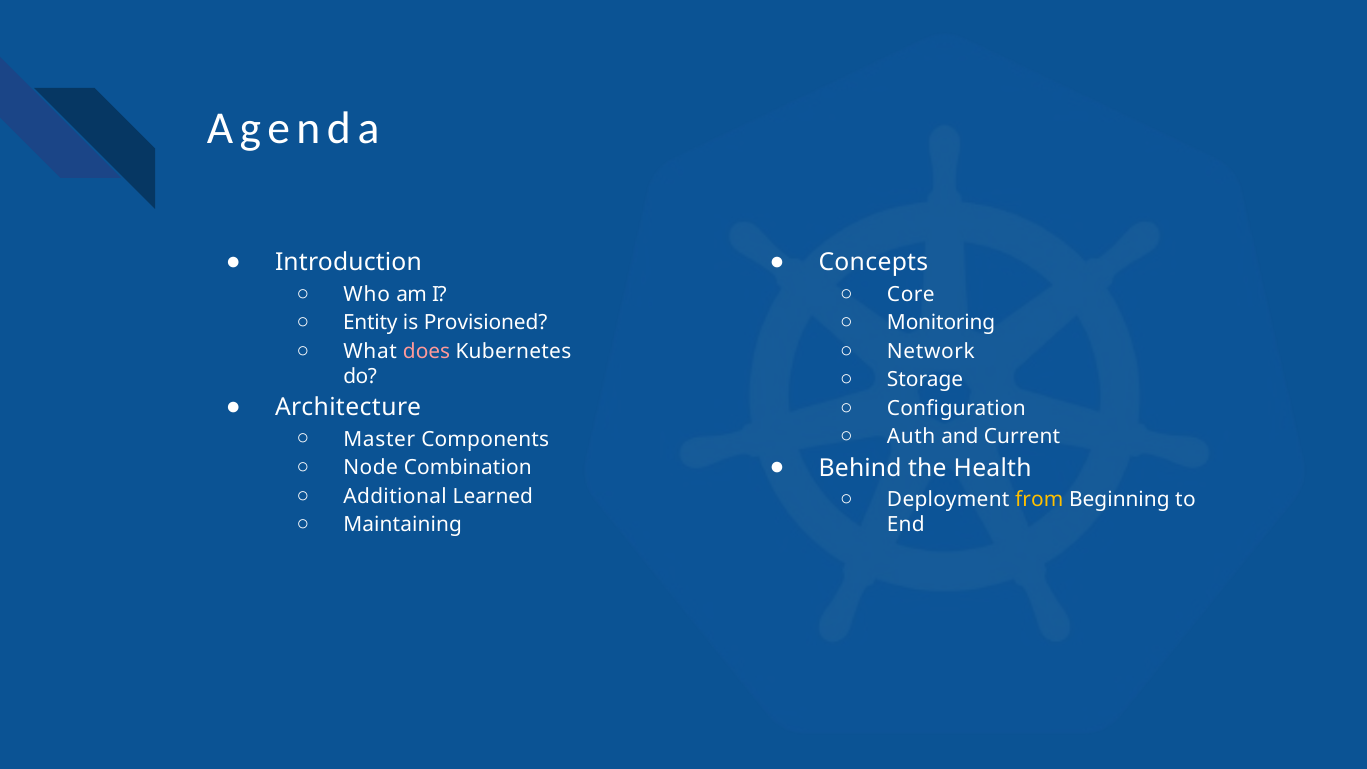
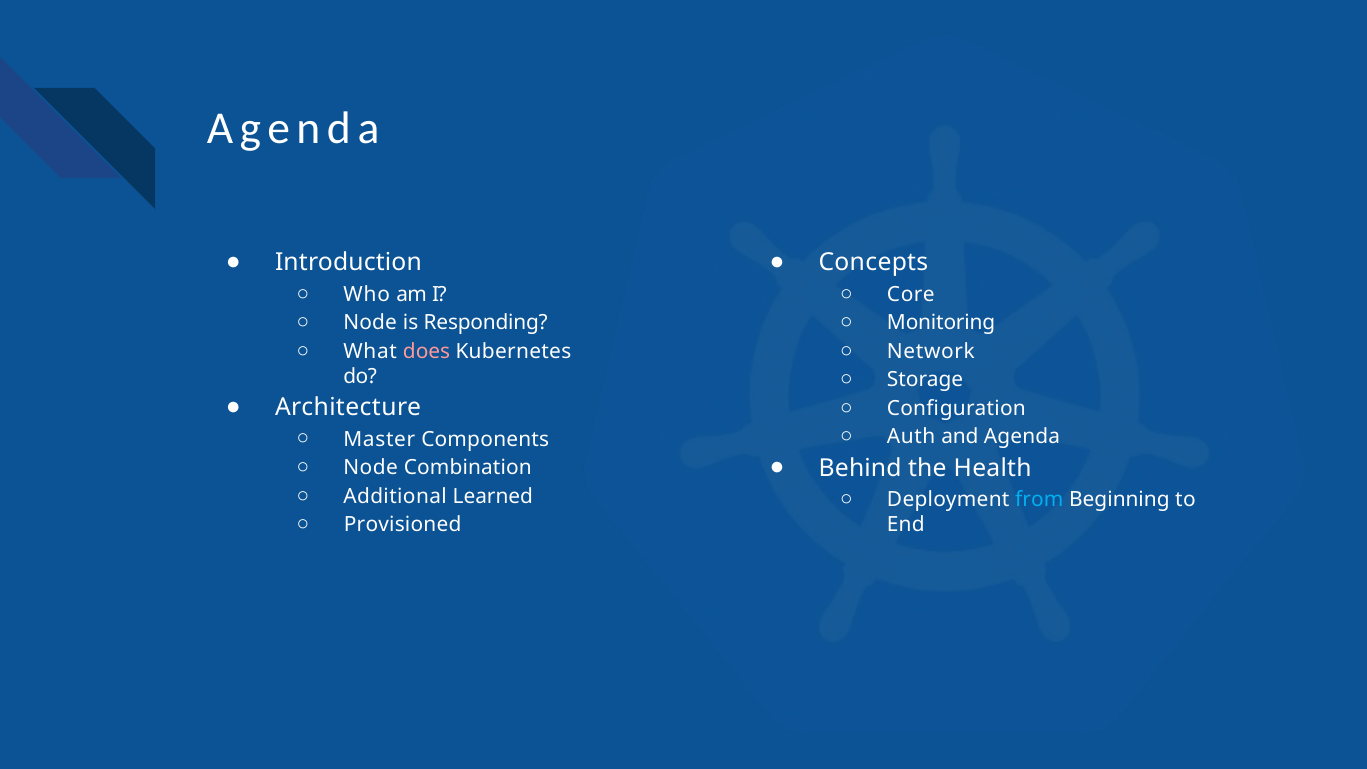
Entity: Entity -> Node (370, 323)
Provisioned: Provisioned -> Responding (486, 323)
and Current: Current -> Agenda (1022, 437)
from colour: yellow -> light blue (1039, 500)
Maintaining: Maintaining -> Provisioned (403, 525)
